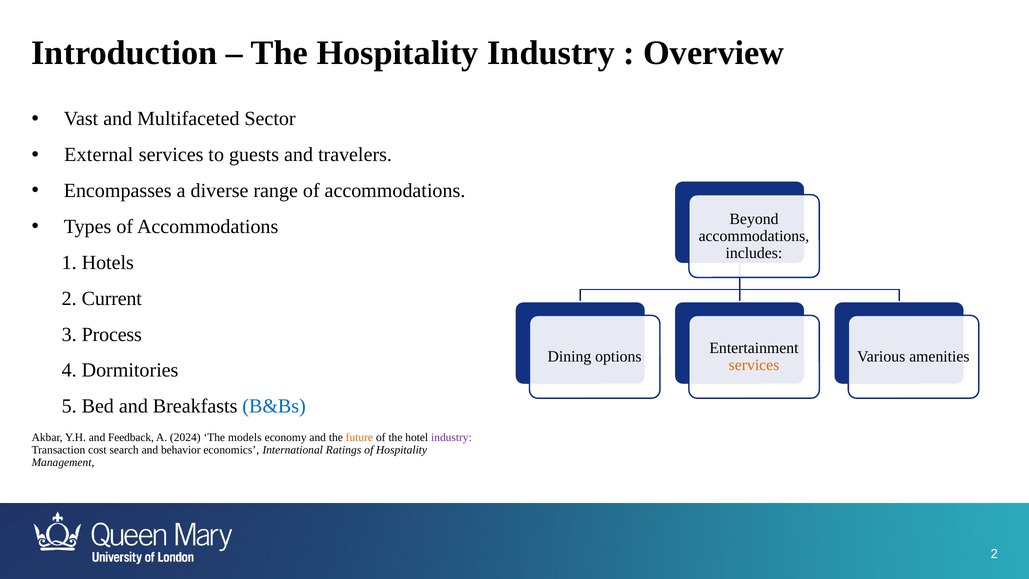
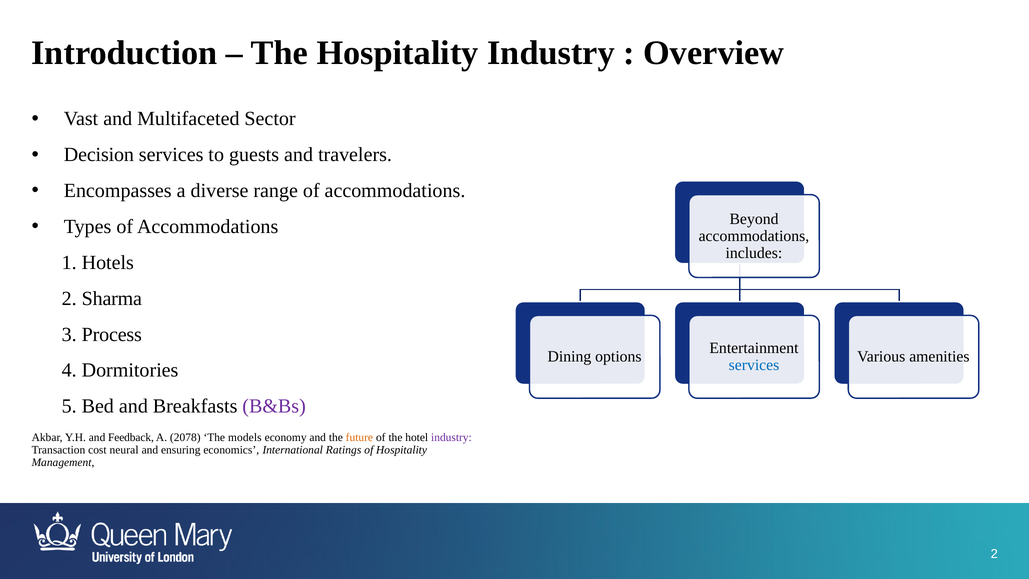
External: External -> Decision (99, 155)
Current: Current -> Sharma (112, 298)
services colour: orange -> blue (754, 365)
B&Bs colour: blue -> purple (274, 406)
2024: 2024 -> 2078 (185, 437)
search: search -> neural (124, 450)
behavior: behavior -> ensuring (181, 450)
